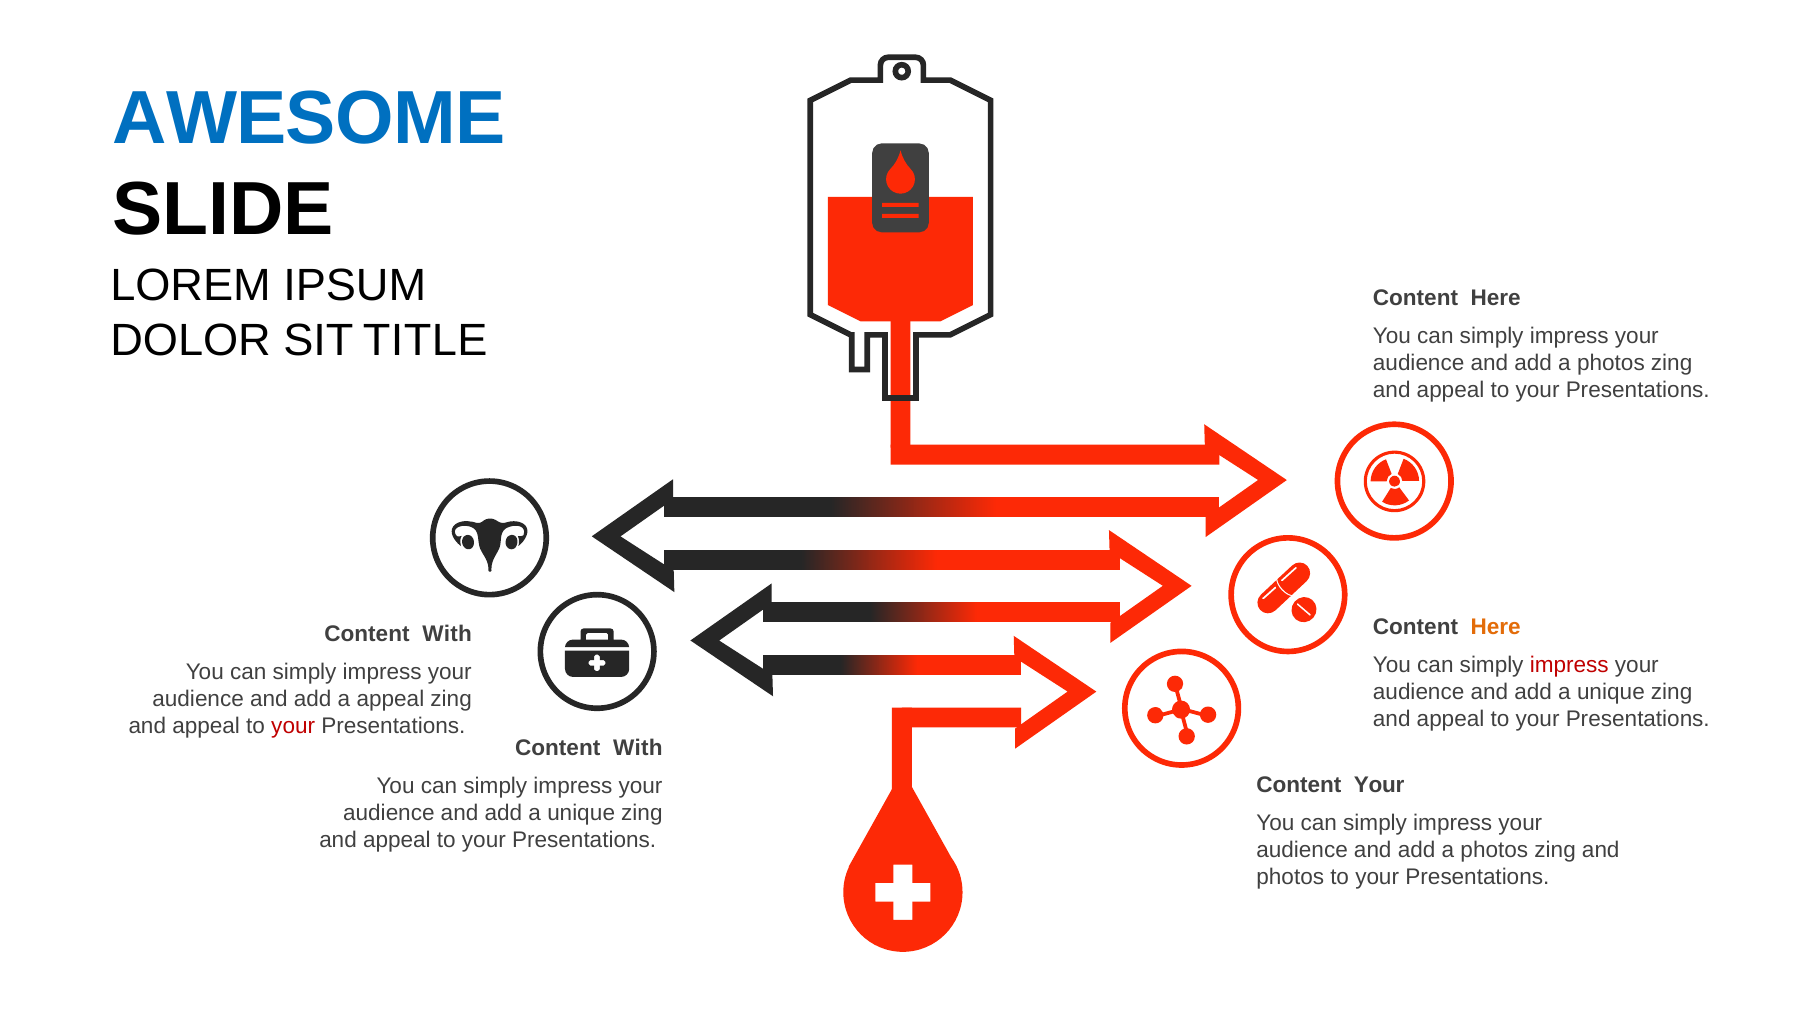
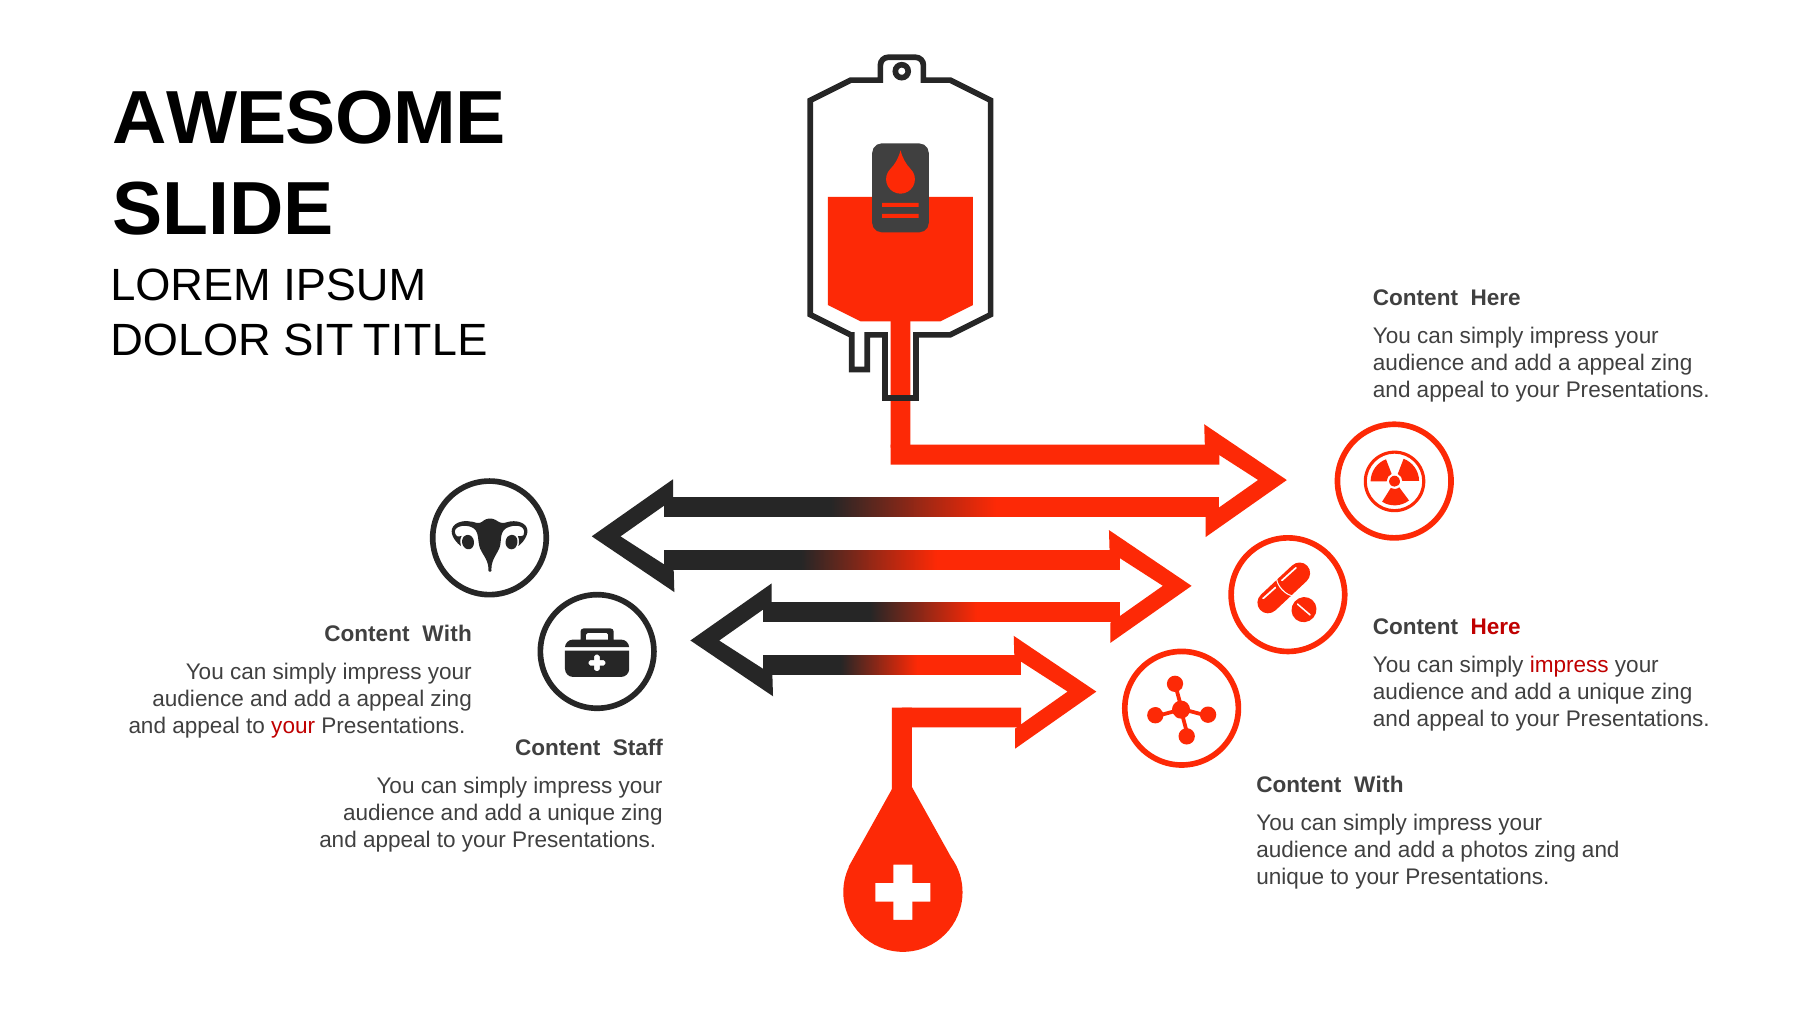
AWESOME colour: blue -> black (309, 119)
photos: photos -> appeal (1611, 363)
Here colour: orange -> red (1496, 627)
With: With -> Staff (638, 748)
Your: Your -> With (1379, 785)
photos: photos -> unique (1290, 877)
